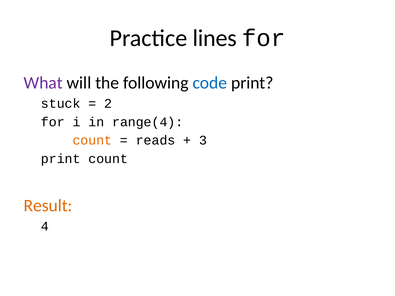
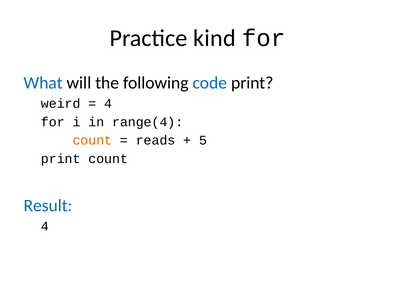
lines: lines -> kind (214, 38)
What colour: purple -> blue (43, 83)
stuck: stuck -> weird (61, 104)
2: 2 -> 4 (108, 104)
3: 3 -> 5 (203, 140)
Result colour: orange -> blue (48, 206)
